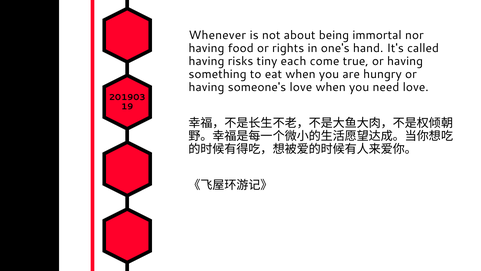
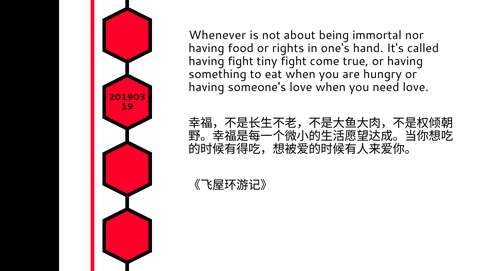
having risks: risks -> fight (241, 61)
tiny each: each -> fight (294, 61)
